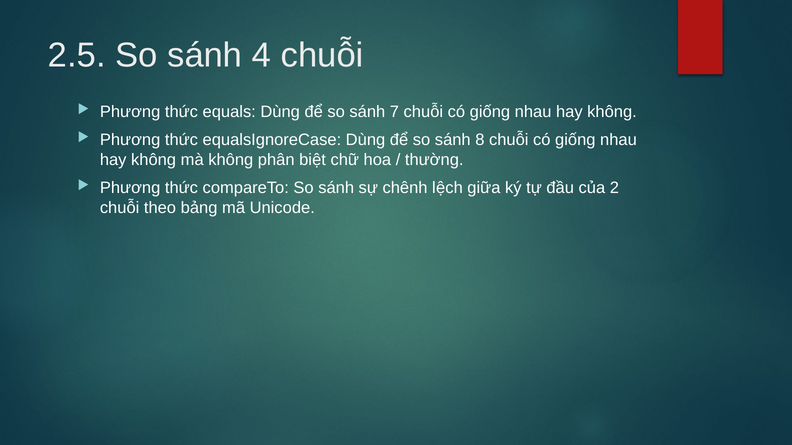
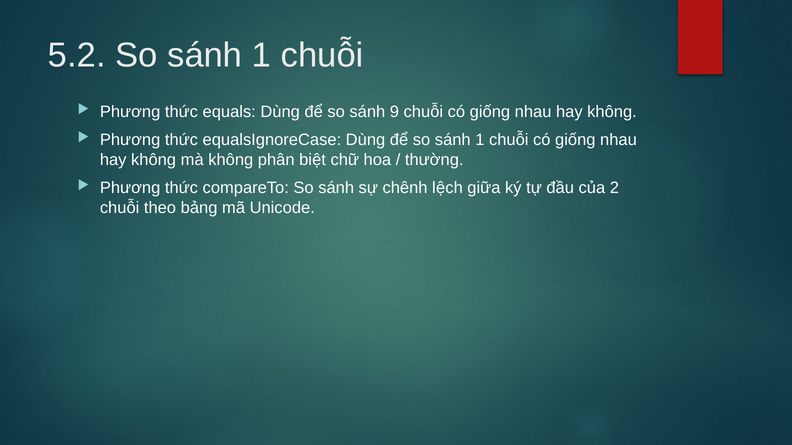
2.5: 2.5 -> 5.2 (77, 56)
4: 4 -> 1 (261, 56)
7: 7 -> 9 (394, 112)
để so sánh 8: 8 -> 1 (480, 140)
